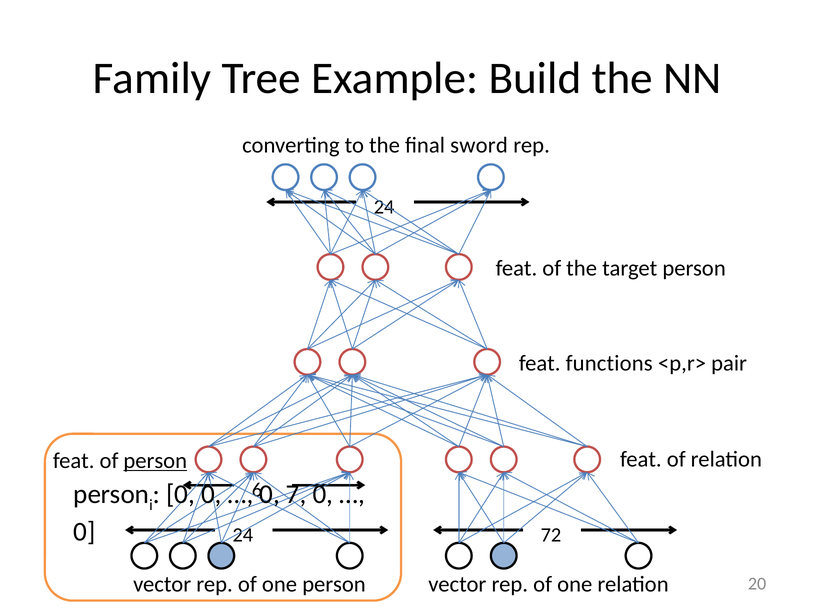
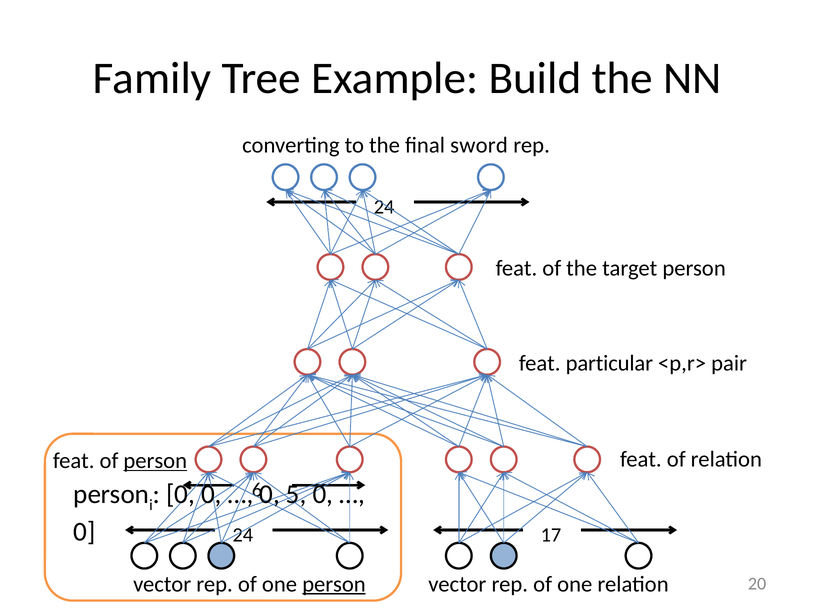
functions: functions -> particular (609, 363)
7: 7 -> 5 (296, 495)
72: 72 -> 17 (551, 535)
person underline: none -> present (334, 584)
